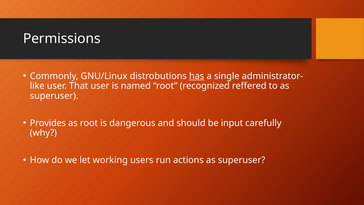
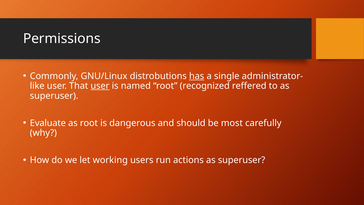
user underline: none -> present (100, 86)
Provides: Provides -> Evaluate (48, 123)
input: input -> most (232, 123)
